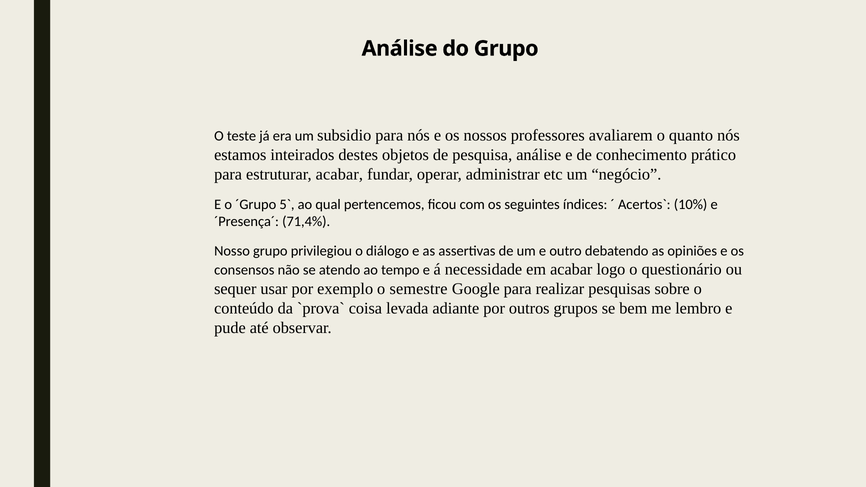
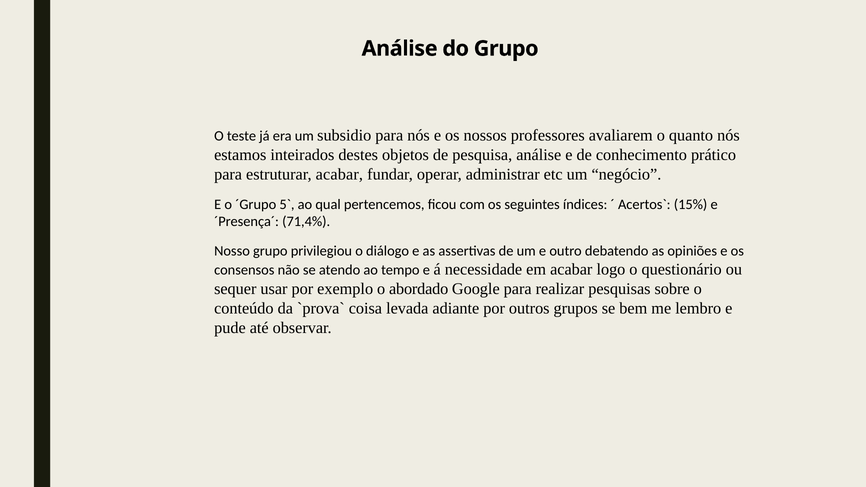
10%: 10% -> 15% (691, 204)
semestre: semestre -> abordado (419, 289)
